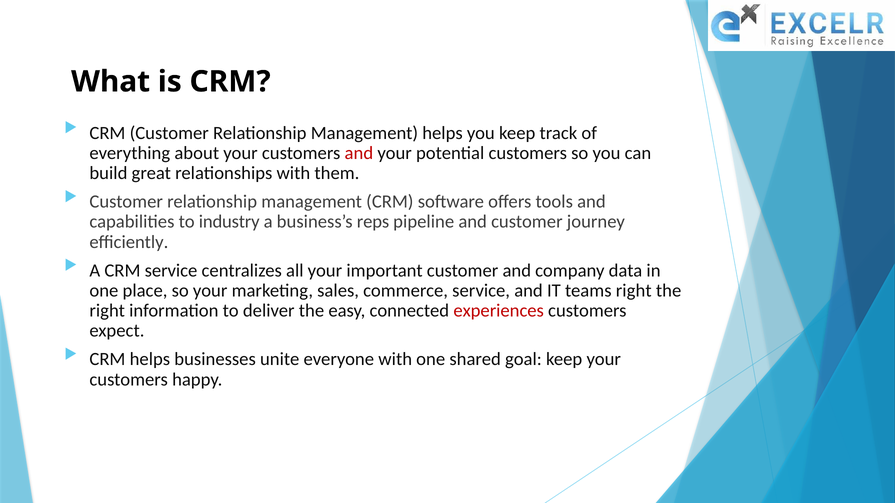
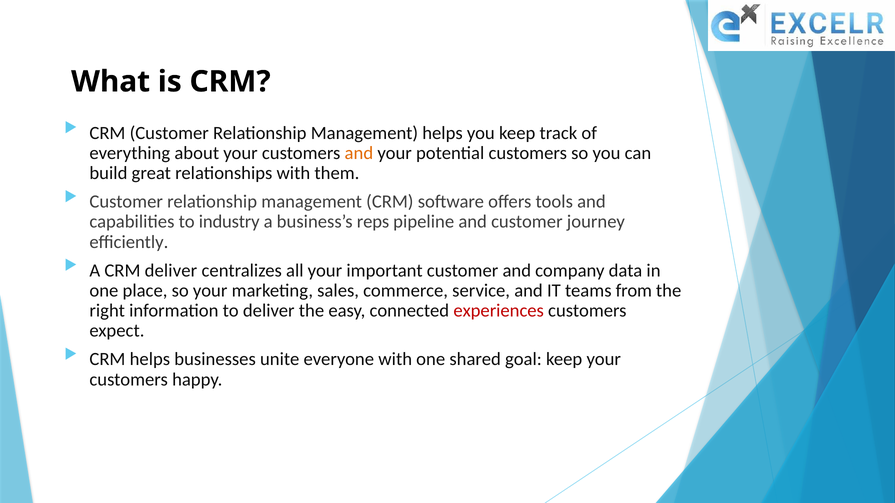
and colour: red -> orange (359, 153)
CRM service: service -> deliver (171, 271)
teams right: right -> from (634, 291)
